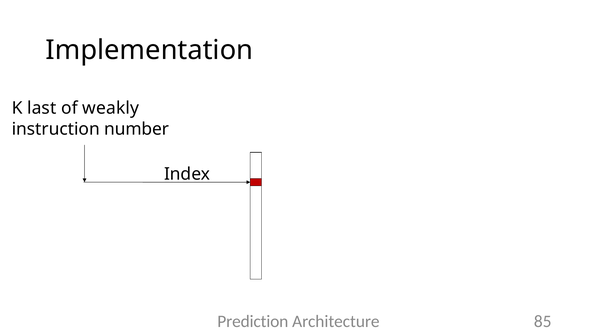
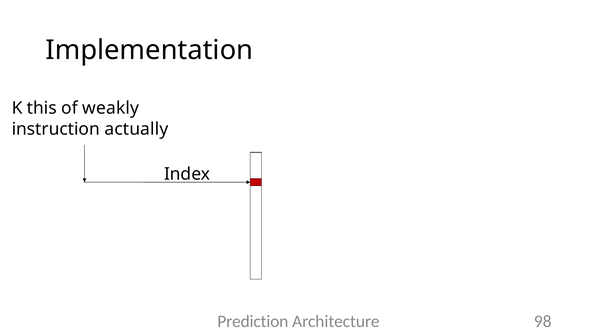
last: last -> this (42, 108)
number: number -> actually (136, 129)
85: 85 -> 98 (543, 321)
